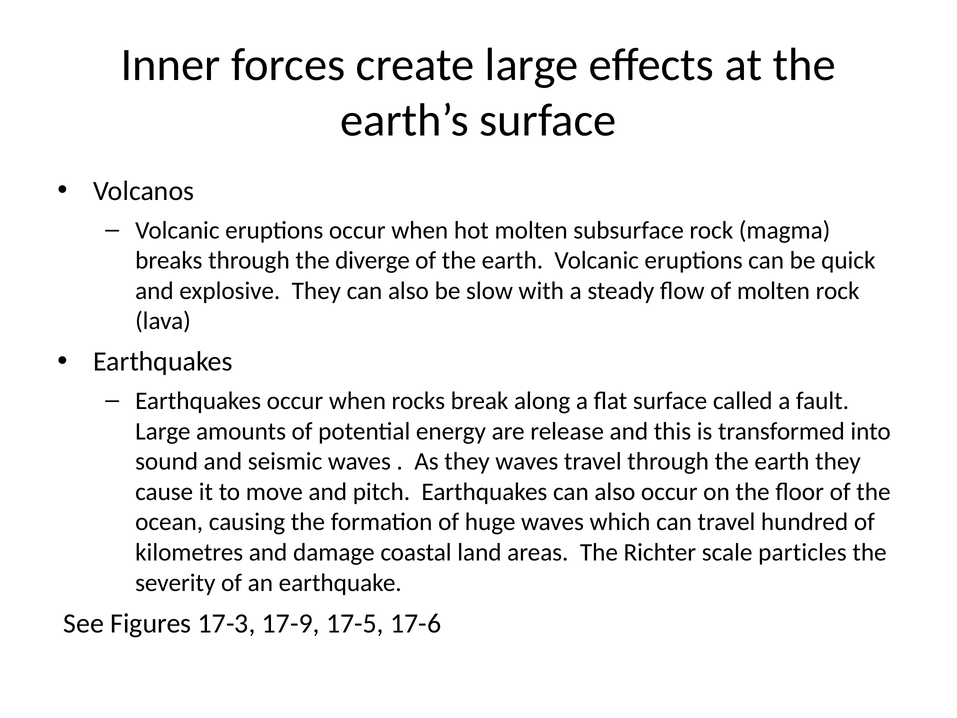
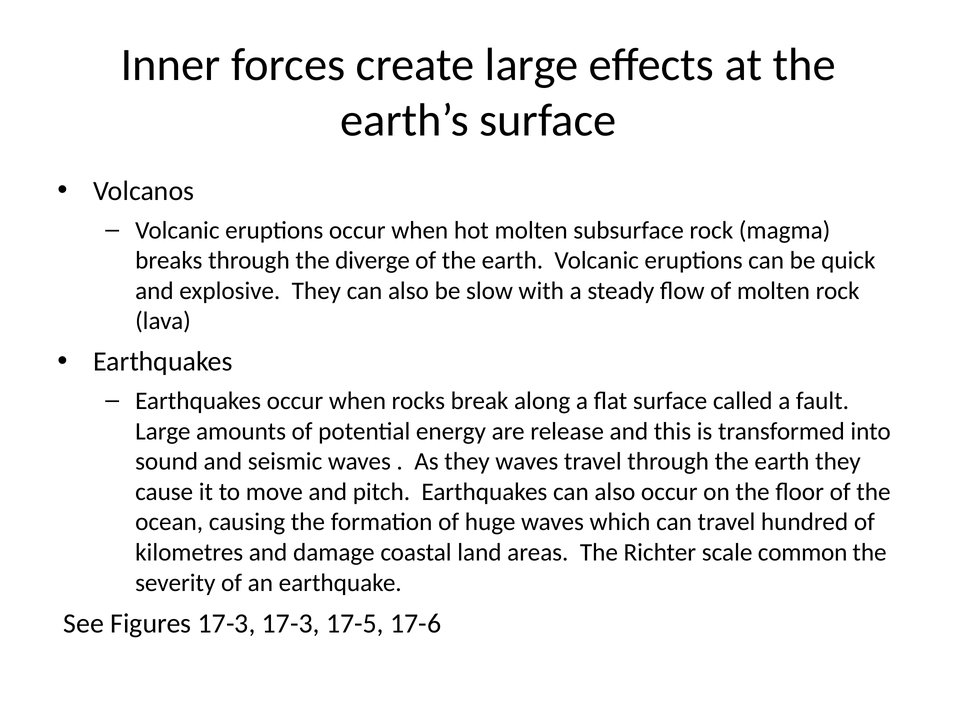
particles: particles -> common (803, 552)
17-3 17-9: 17-9 -> 17-3 (291, 623)
